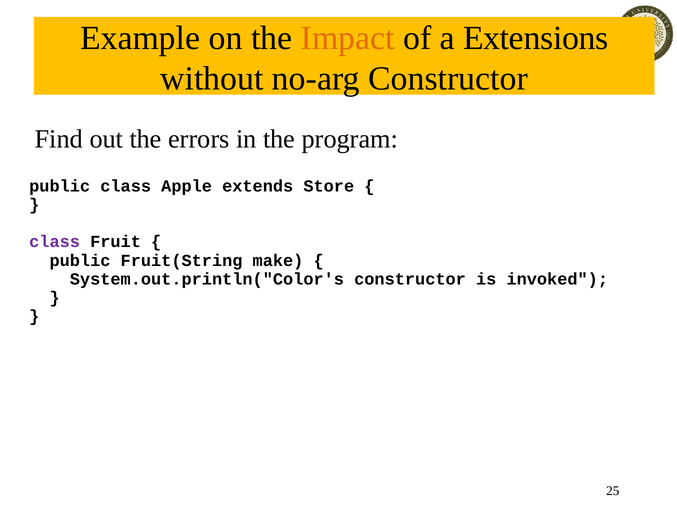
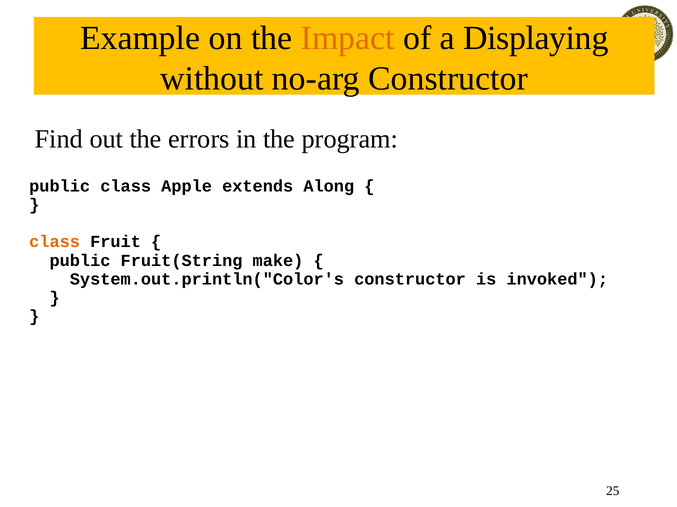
Extensions: Extensions -> Displaying (536, 38)
Store: Store -> Along (329, 186)
class colour: purple -> orange (55, 242)
